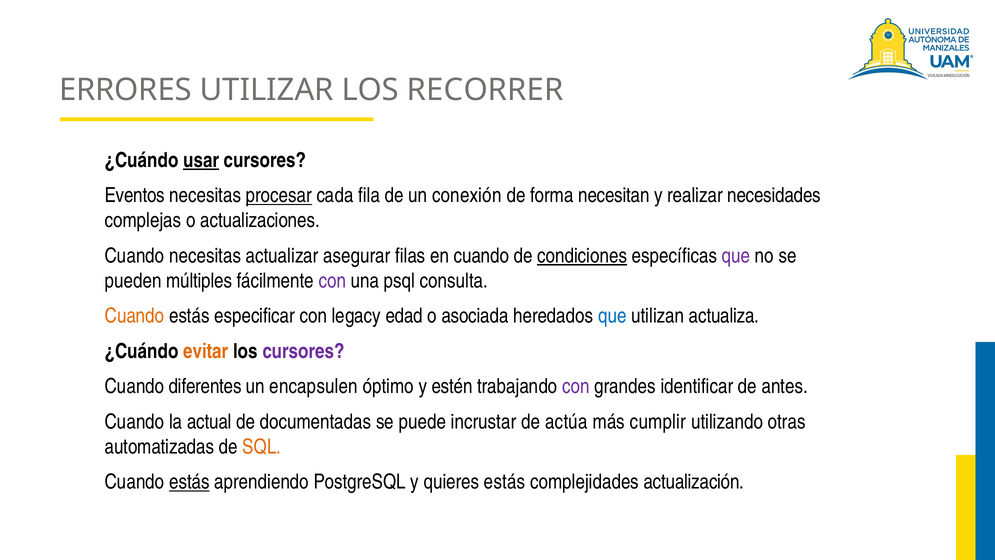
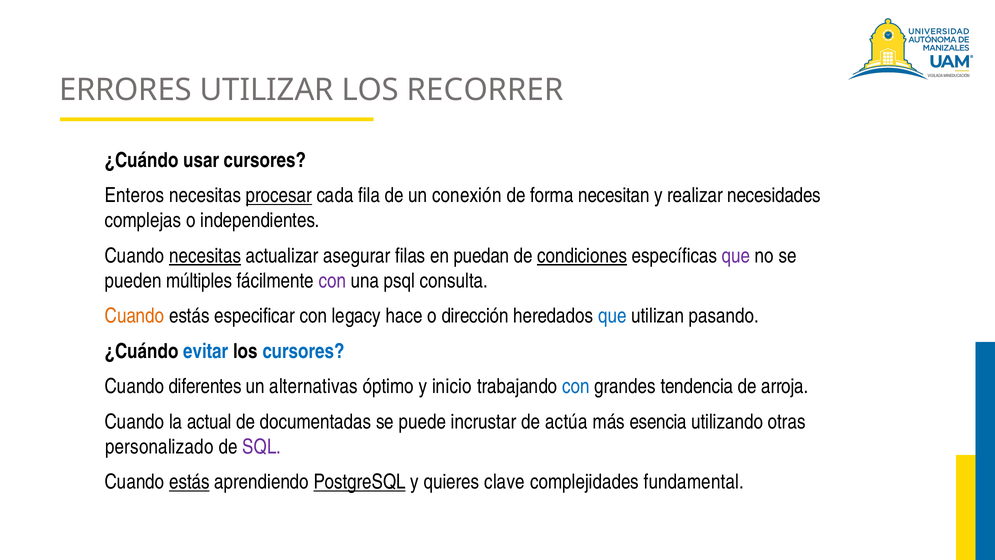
usar underline: present -> none (201, 160)
Eventos: Eventos -> Enteros (135, 196)
actualizaciones: actualizaciones -> independientes (260, 220)
necesitas underline: none -> present (205, 256)
en cuando: cuando -> puedan (482, 256)
edad: edad -> hace (404, 316)
asociada: asociada -> dirección (475, 316)
actualiza: actualiza -> pasando (724, 316)
evitar colour: orange -> blue (206, 351)
cursores colour: purple -> blue (304, 351)
encapsulen: encapsulen -> alternativas (314, 386)
estén: estén -> inicio (452, 386)
con colour: purple -> blue (576, 386)
identificar: identificar -> tendencia (697, 386)
antes: antes -> arroja (785, 386)
cumplir: cumplir -> esencia (658, 422)
automatizadas: automatizadas -> personalizado (159, 446)
SQL colour: orange -> purple (262, 446)
PostgreSQL underline: none -> present (360, 482)
quieres estás: estás -> clave (505, 482)
actualización: actualización -> fundamental (694, 482)
